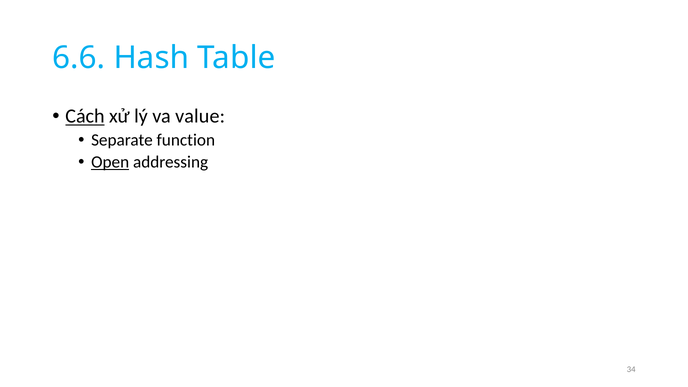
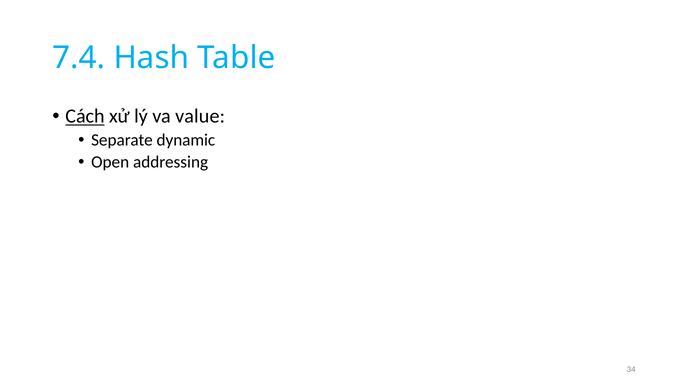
6.6: 6.6 -> 7.4 (79, 58)
function: function -> dynamic (186, 140)
Open underline: present -> none (110, 162)
